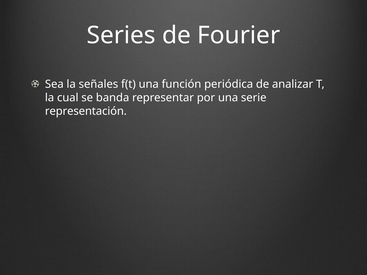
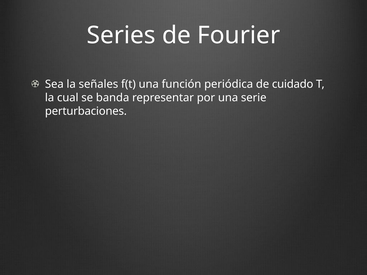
analizar: analizar -> cuidado (293, 84)
representación: representación -> perturbaciones (86, 111)
